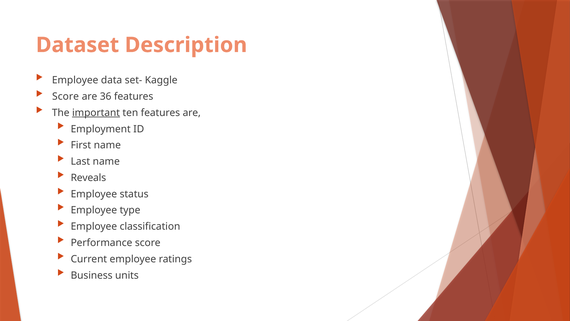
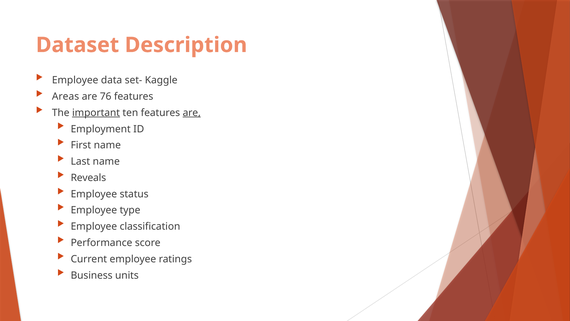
Score: Score -> Areas (66, 96)
36: 36 -> 76 (106, 96)
are underline: none -> present (192, 113)
